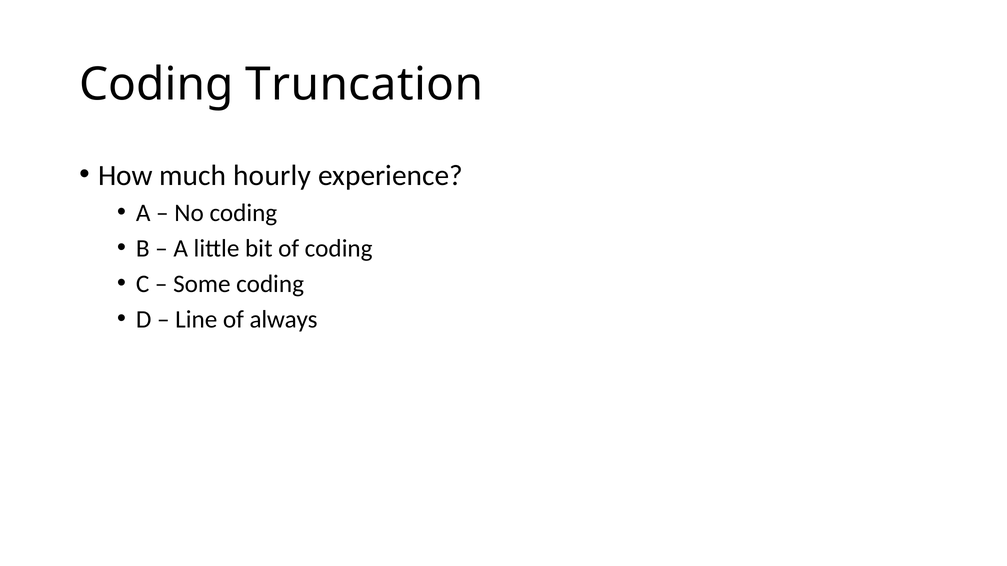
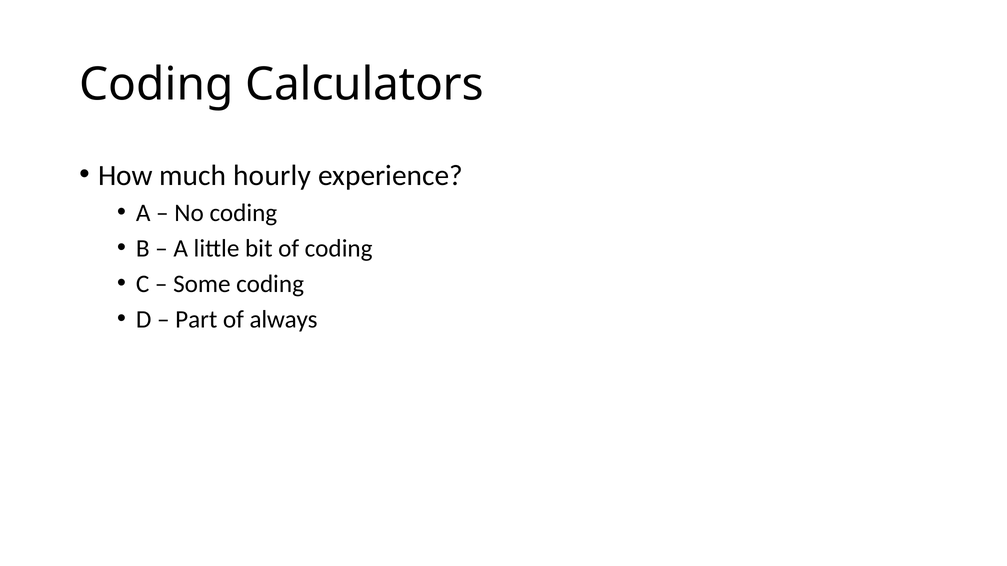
Truncation: Truncation -> Calculators (365, 85)
Line: Line -> Part (196, 319)
